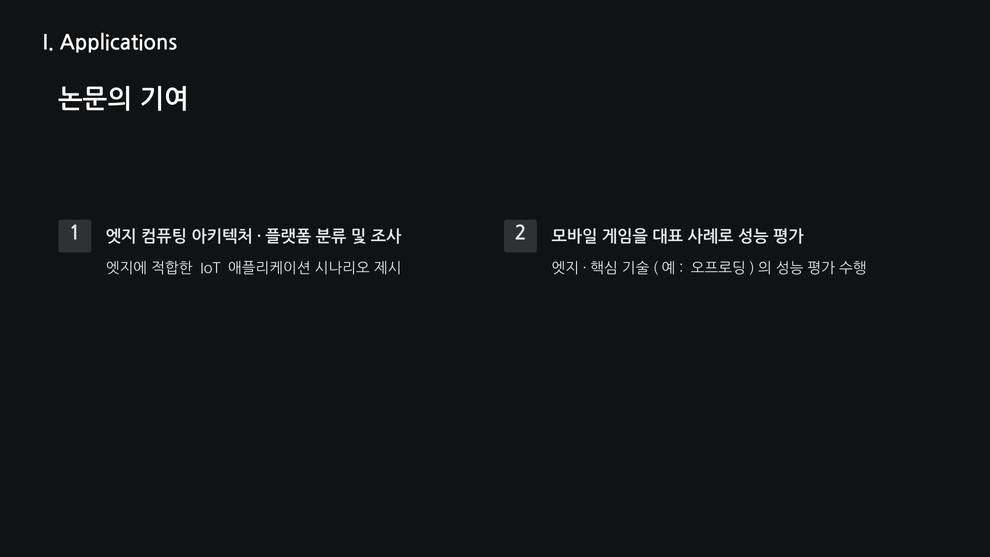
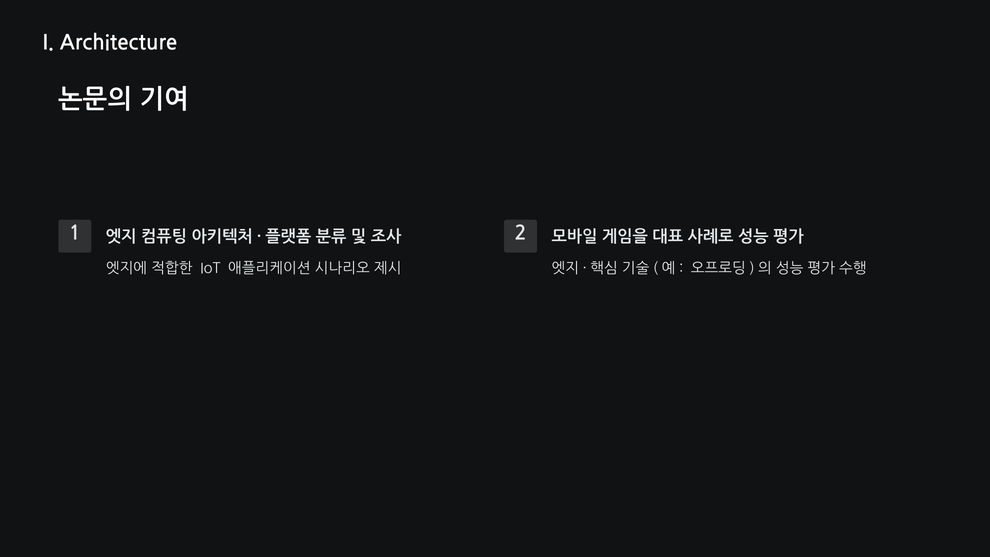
Applications: Applications -> Architecture (119, 43)
